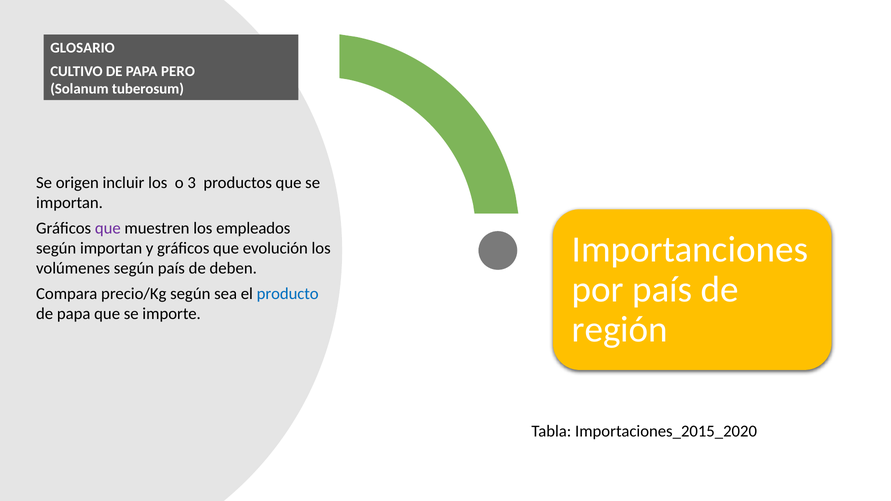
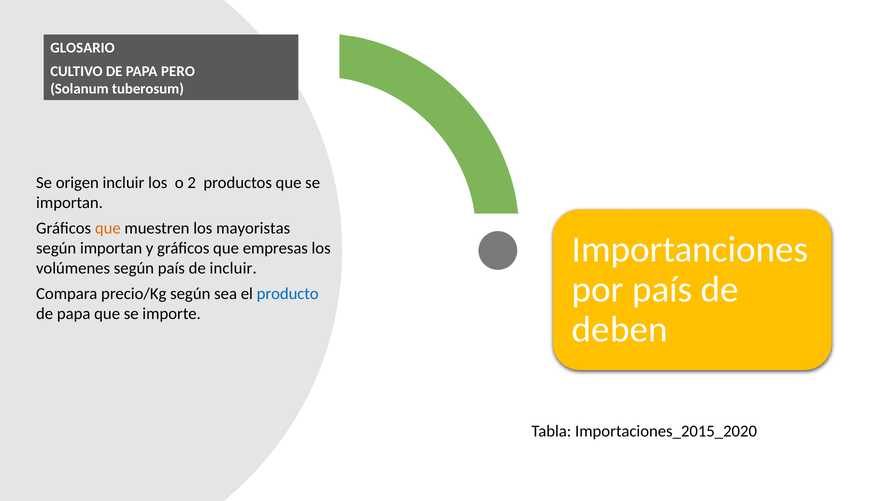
3: 3 -> 2 (192, 183)
que colour: purple -> orange (108, 228)
empleados: empleados -> mayoristas (253, 228)
evolución: evolución -> empresas (275, 248)
de deben: deben -> incluir (233, 268)
región: región -> deben (620, 330)
